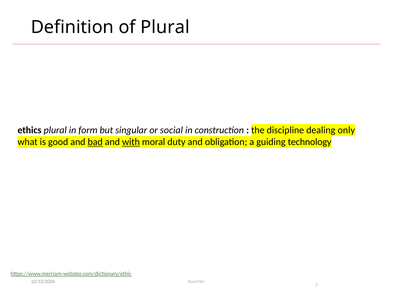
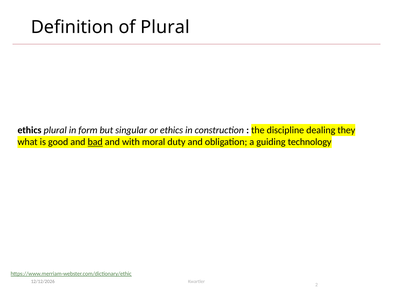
or social: social -> ethics (172, 130)
only: only -> they (346, 130)
with underline: present -> none (131, 142)
